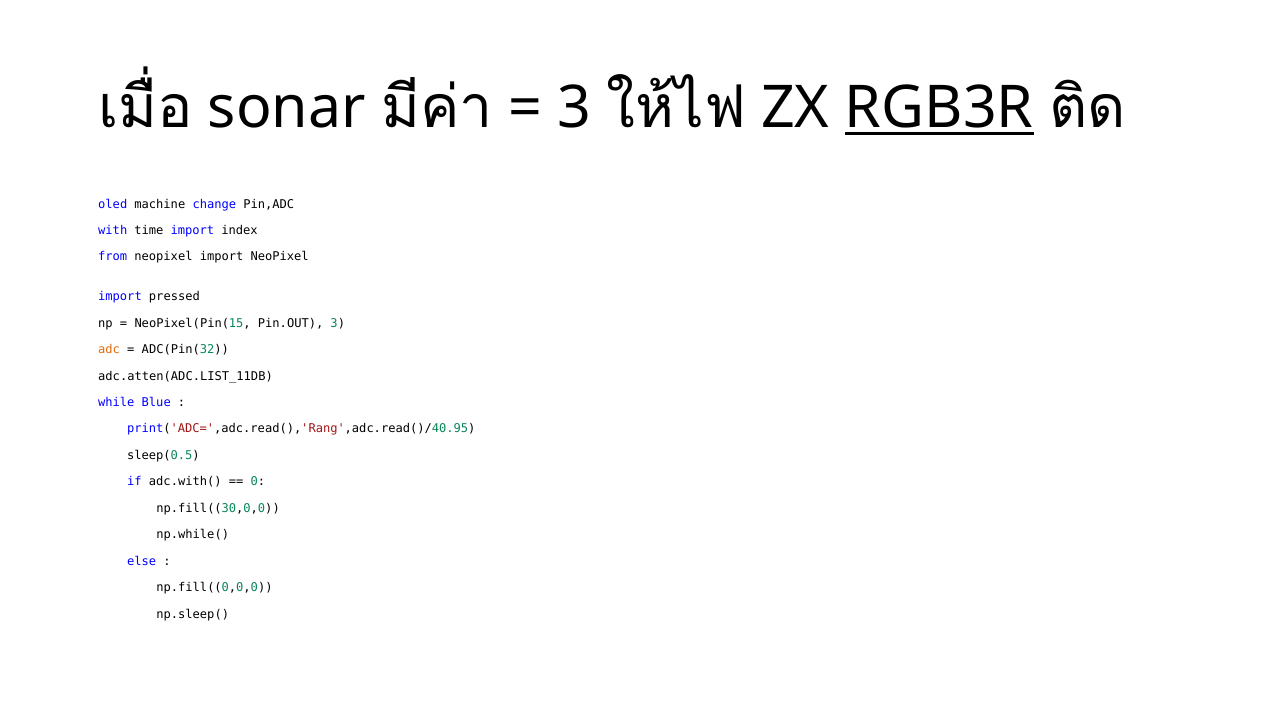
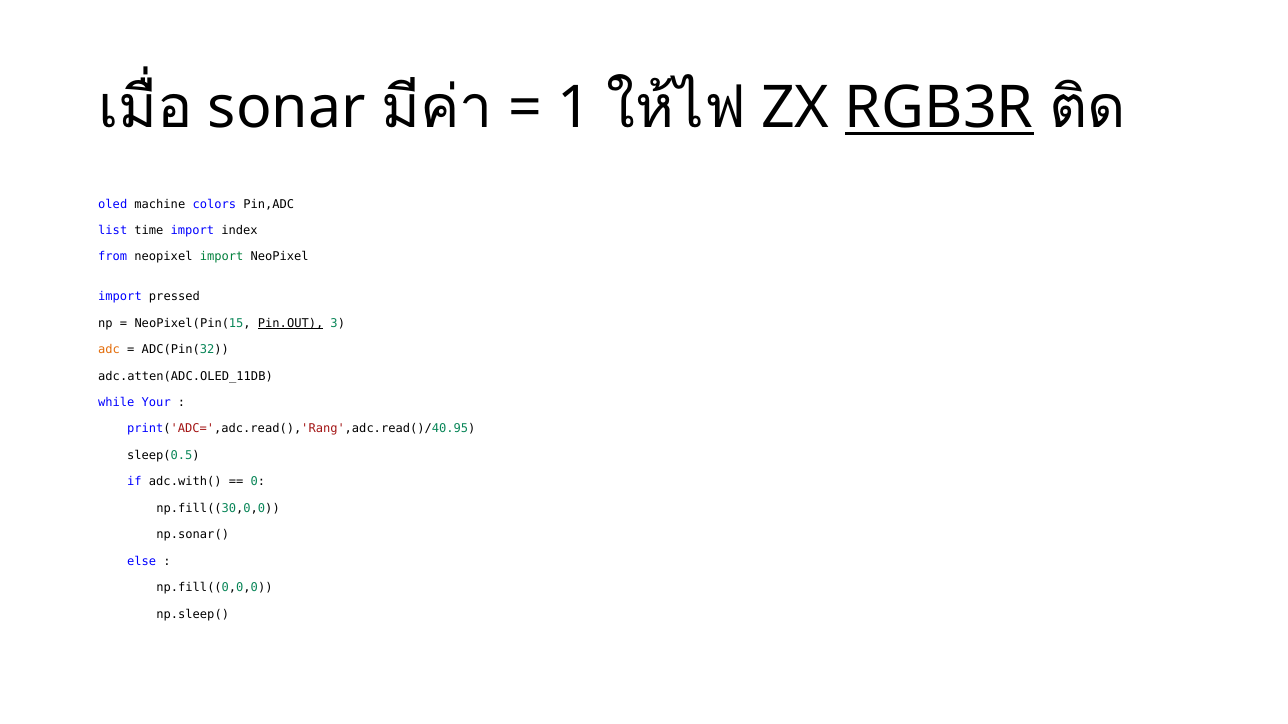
3: 3 -> 1 (574, 108)
change: change -> colors (214, 204)
with: with -> list (113, 231)
import colour: black -> green (222, 257)
Pin.OUT underline: none -> present (291, 323)
adc.atten(ADC.LIST_11DB: adc.atten(ADC.LIST_11DB -> adc.atten(ADC.OLED_11DB (186, 376)
Blue: Blue -> Your (156, 403)
np.while(: np.while( -> np.sonar( (193, 535)
